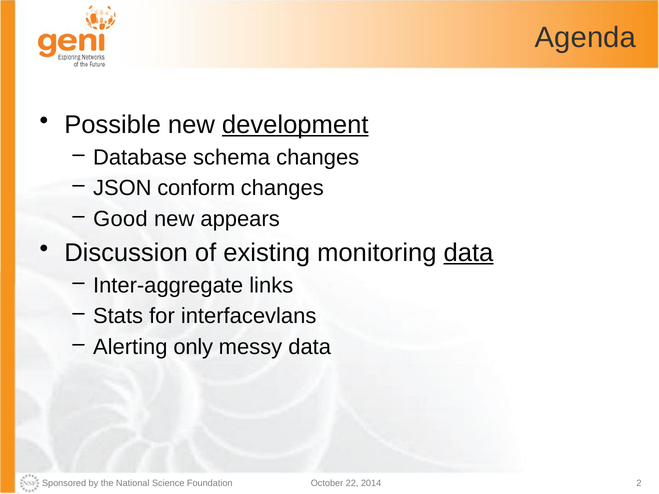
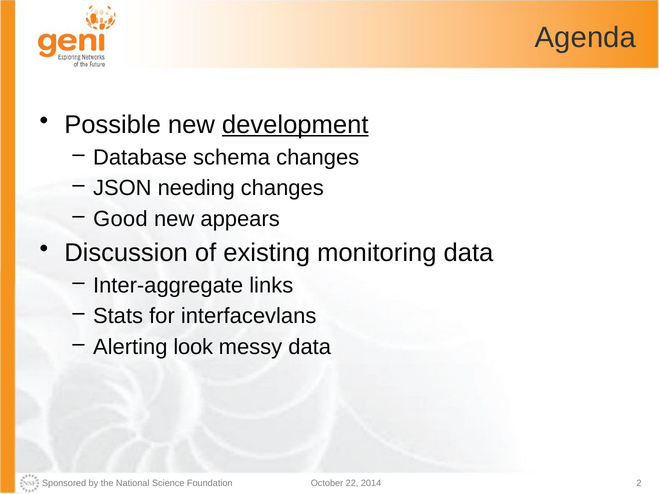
conform: conform -> needing (196, 188)
data underline: present -> none (468, 253)
only: only -> look (193, 347)
